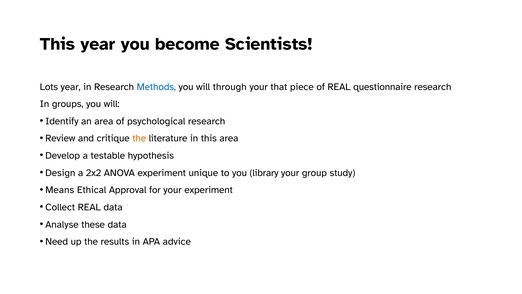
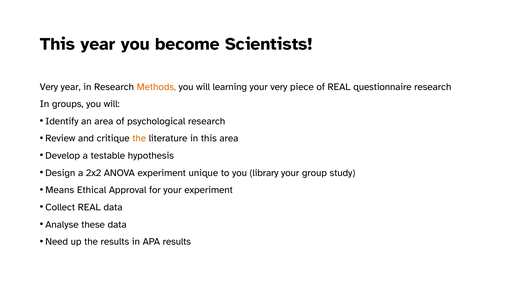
Lots: Lots -> Very (49, 87)
Methods colour: blue -> orange (156, 87)
through: through -> learning (230, 87)
your that: that -> very (279, 87)
APA advice: advice -> results (177, 241)
